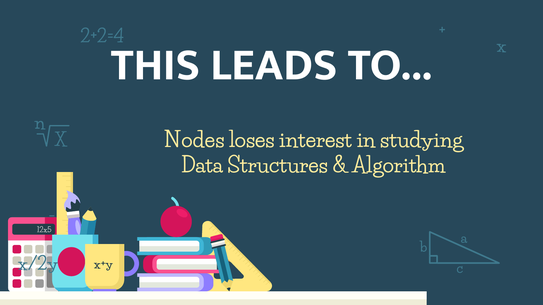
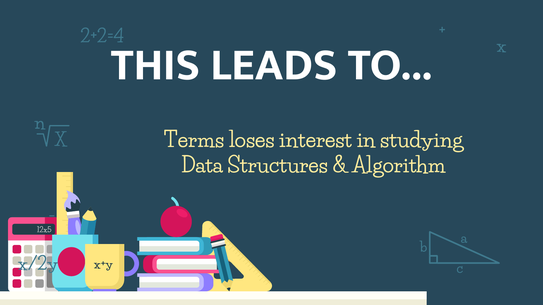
Nodes: Nodes -> Terms (194, 141)
